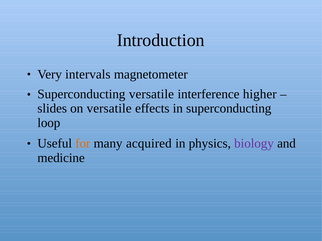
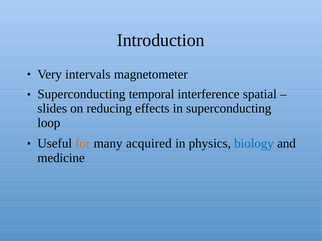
Superconducting versatile: versatile -> temporal (152, 94)
higher: higher -> spatial (260, 94)
on versatile: versatile -> reducing (109, 109)
biology colour: purple -> blue (254, 144)
